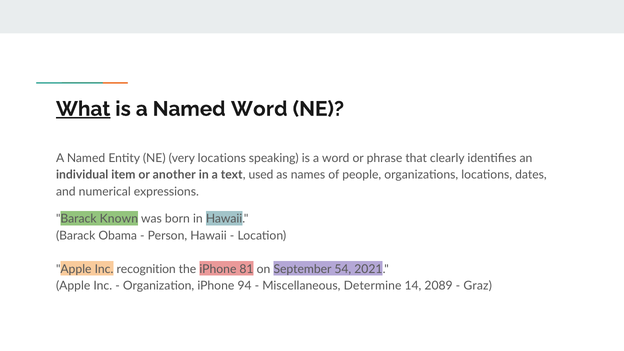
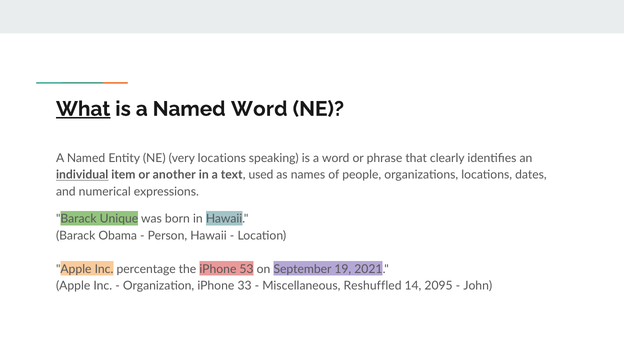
individual underline: none -> present (82, 175)
Known: Known -> Unique (119, 219)
recognition: recognition -> percentage (146, 269)
81: 81 -> 53 (246, 269)
54: 54 -> 19 (343, 269)
94: 94 -> 33 (245, 286)
Determine: Determine -> Reshuffled (373, 286)
2089: 2089 -> 2095 (439, 286)
Graz: Graz -> John (478, 286)
